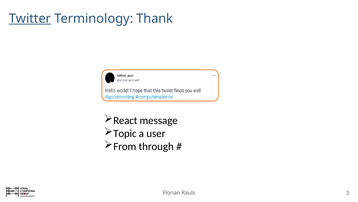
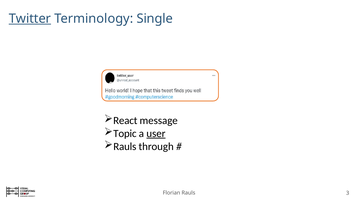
Thank: Thank -> Single (155, 18)
user underline: none -> present (156, 133)
From: From -> Rauls (125, 146)
